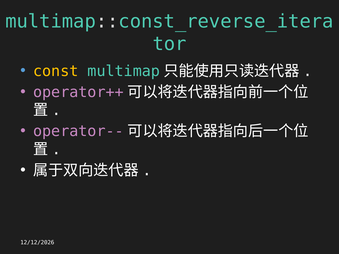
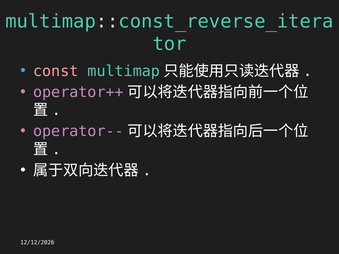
const colour: yellow -> pink (56, 71)
